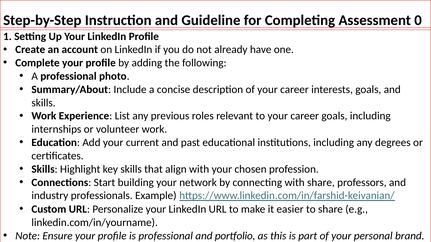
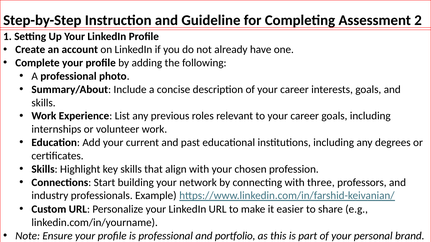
0: 0 -> 2 (418, 20)
with share: share -> three (321, 183)
